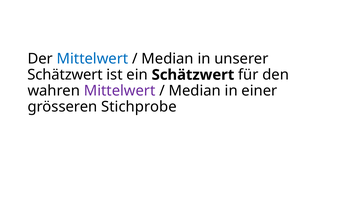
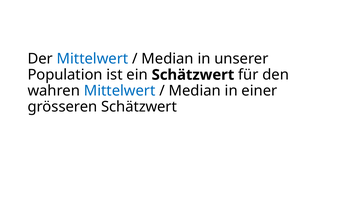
Schätzwert: Schätzwert -> Population (65, 75)
Mittelwert colour: purple -> blue (120, 91)
grösseren Stichprobe: Stichprobe -> Schätzwert (139, 107)
